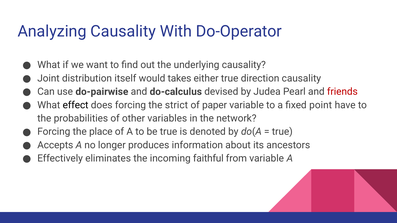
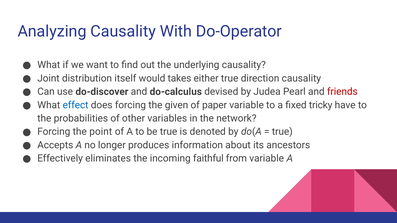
do-pairwise: do-pairwise -> do-discover (102, 92)
effect colour: black -> blue (76, 105)
strict: strict -> given (177, 105)
point: point -> tricky (321, 105)
place: place -> point (101, 132)
